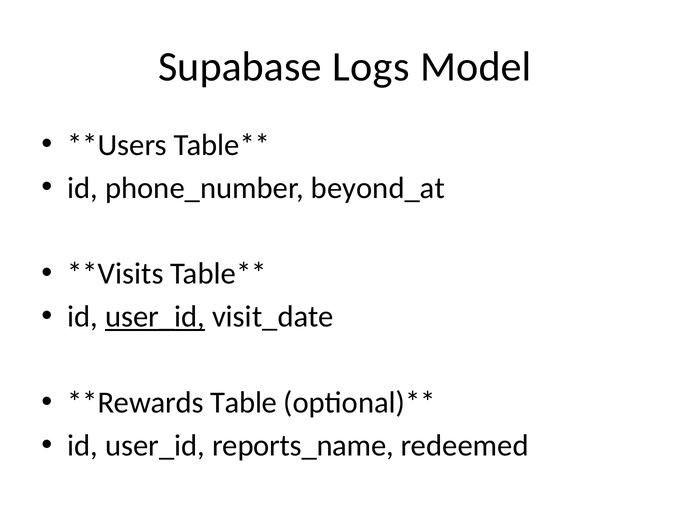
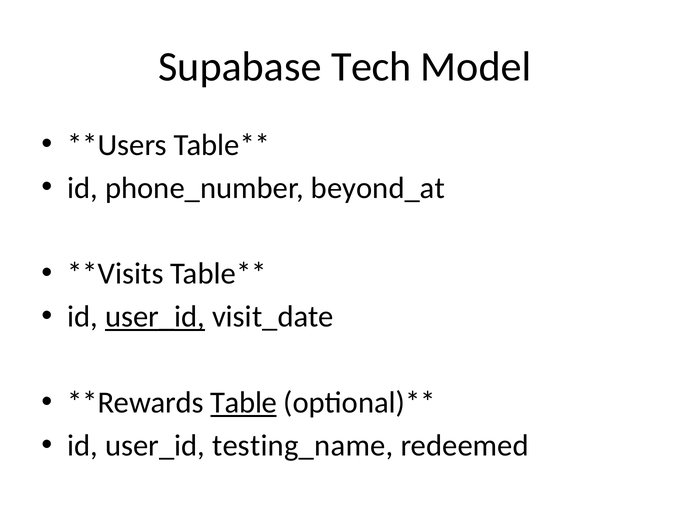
Logs: Logs -> Tech (371, 67)
Table underline: none -> present (244, 402)
reports_name: reports_name -> testing_name (303, 445)
